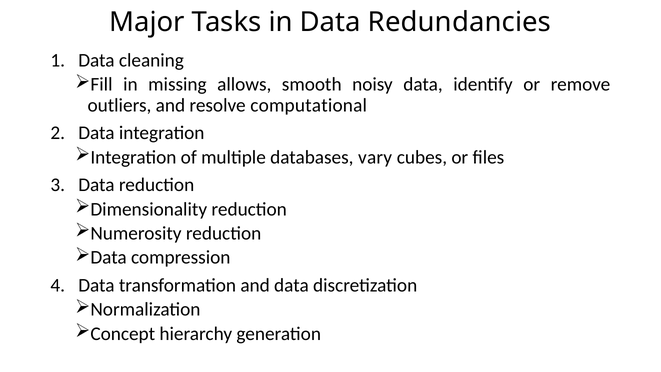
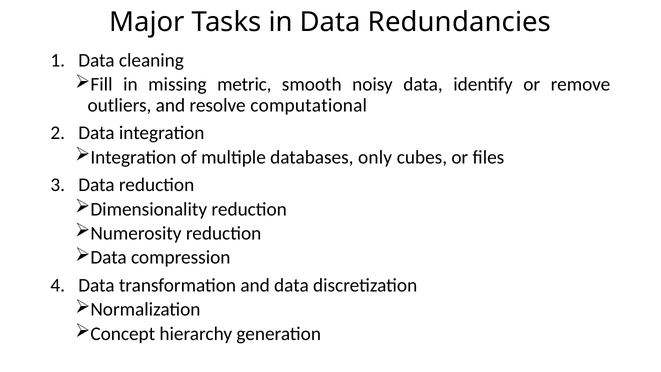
allows: allows -> metric (244, 84)
vary: vary -> only (375, 157)
